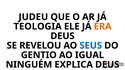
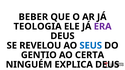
JUDEU: JUDEU -> BEBER (33, 17)
ERA colour: orange -> purple (103, 27)
IGUAL: IGUAL -> CERTA (90, 55)
